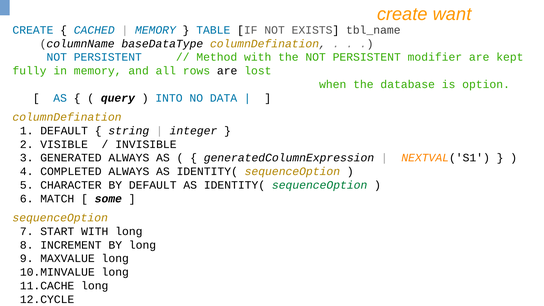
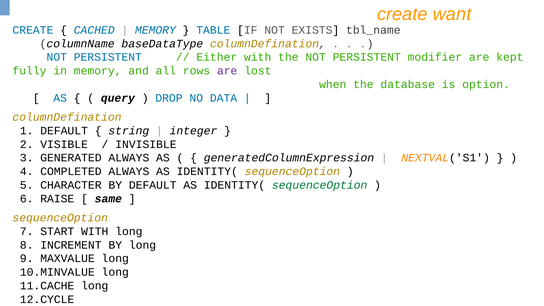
Method: Method -> Either (217, 57)
are colour: black -> purple (227, 71)
INTO: INTO -> DROP (169, 98)
MATCH: MATCH -> RAISE (57, 199)
some: some -> same (108, 199)
